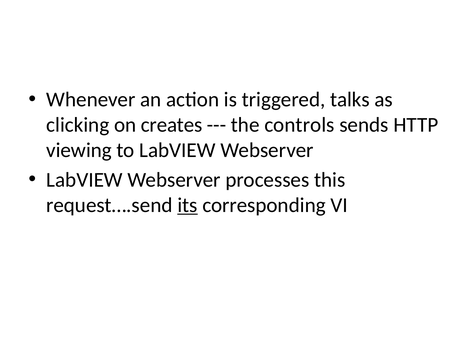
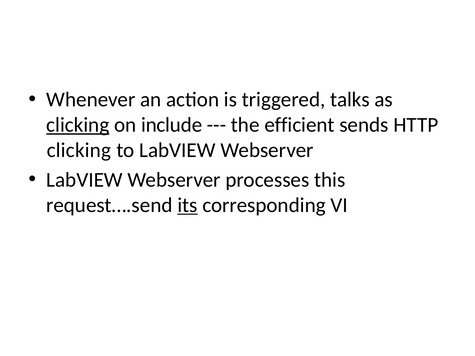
clicking underline: none -> present (78, 125)
creates: creates -> include (172, 125)
controls: controls -> efficient (299, 125)
viewing: viewing -> clicking (79, 150)
